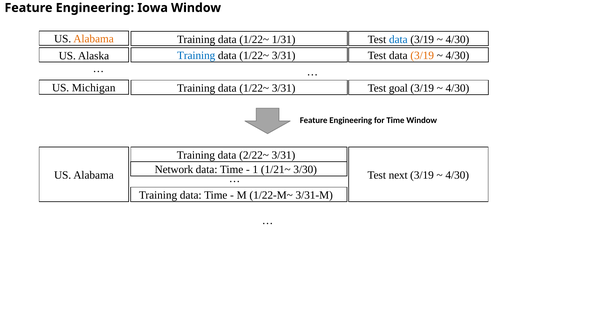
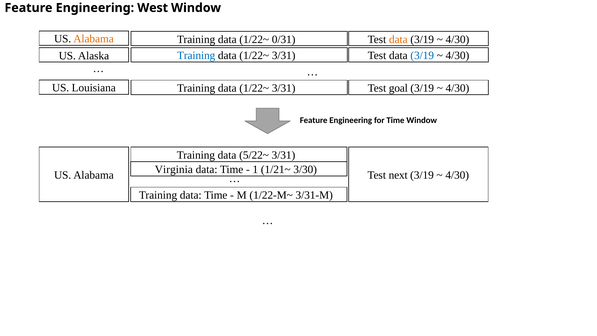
Iowa: Iowa -> West (153, 8)
1/31: 1/31 -> 0/31 (284, 39)
data colour: blue -> orange (398, 39)
3/19 colour: orange -> blue (422, 56)
Michigan: Michigan -> Louisiana (94, 88)
2/22~: 2/22~ -> 5/22~ (254, 155)
Network: Network -> Virginia (174, 170)
